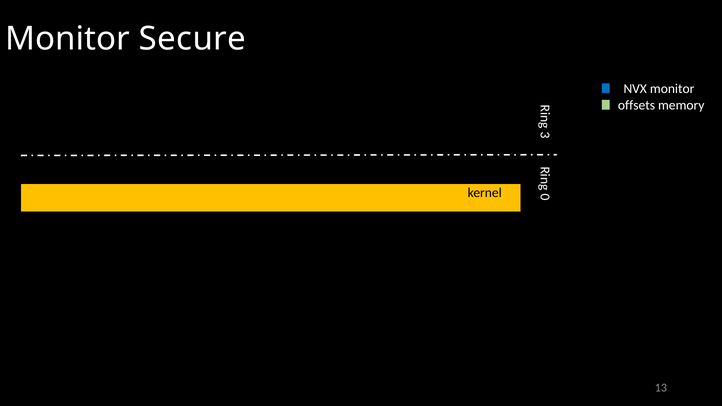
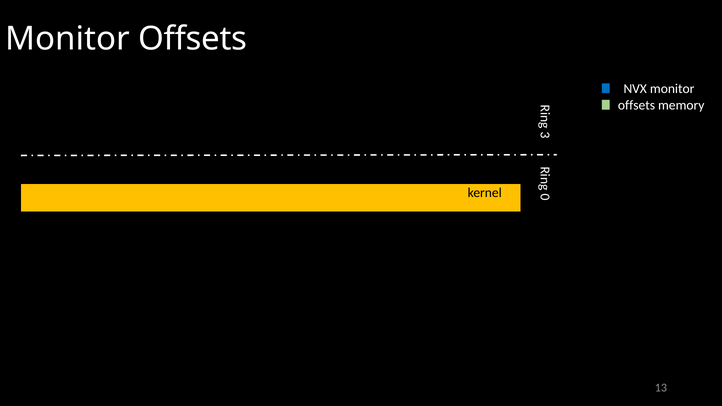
Monitor Secure: Secure -> Offsets (193, 39)
